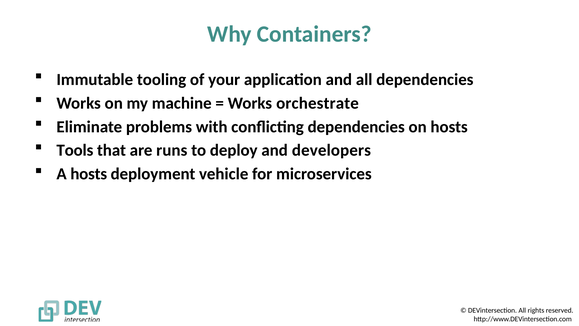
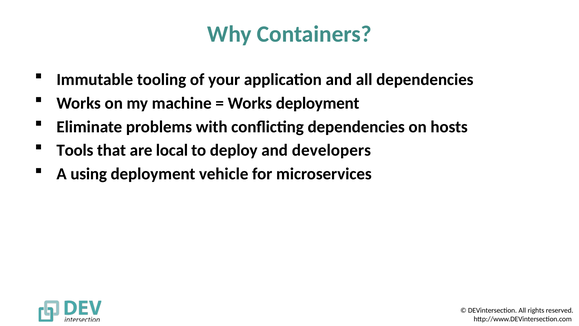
Works orchestrate: orchestrate -> deployment (318, 103)
runs: runs -> local (172, 150)
A hosts: hosts -> using (89, 174)
